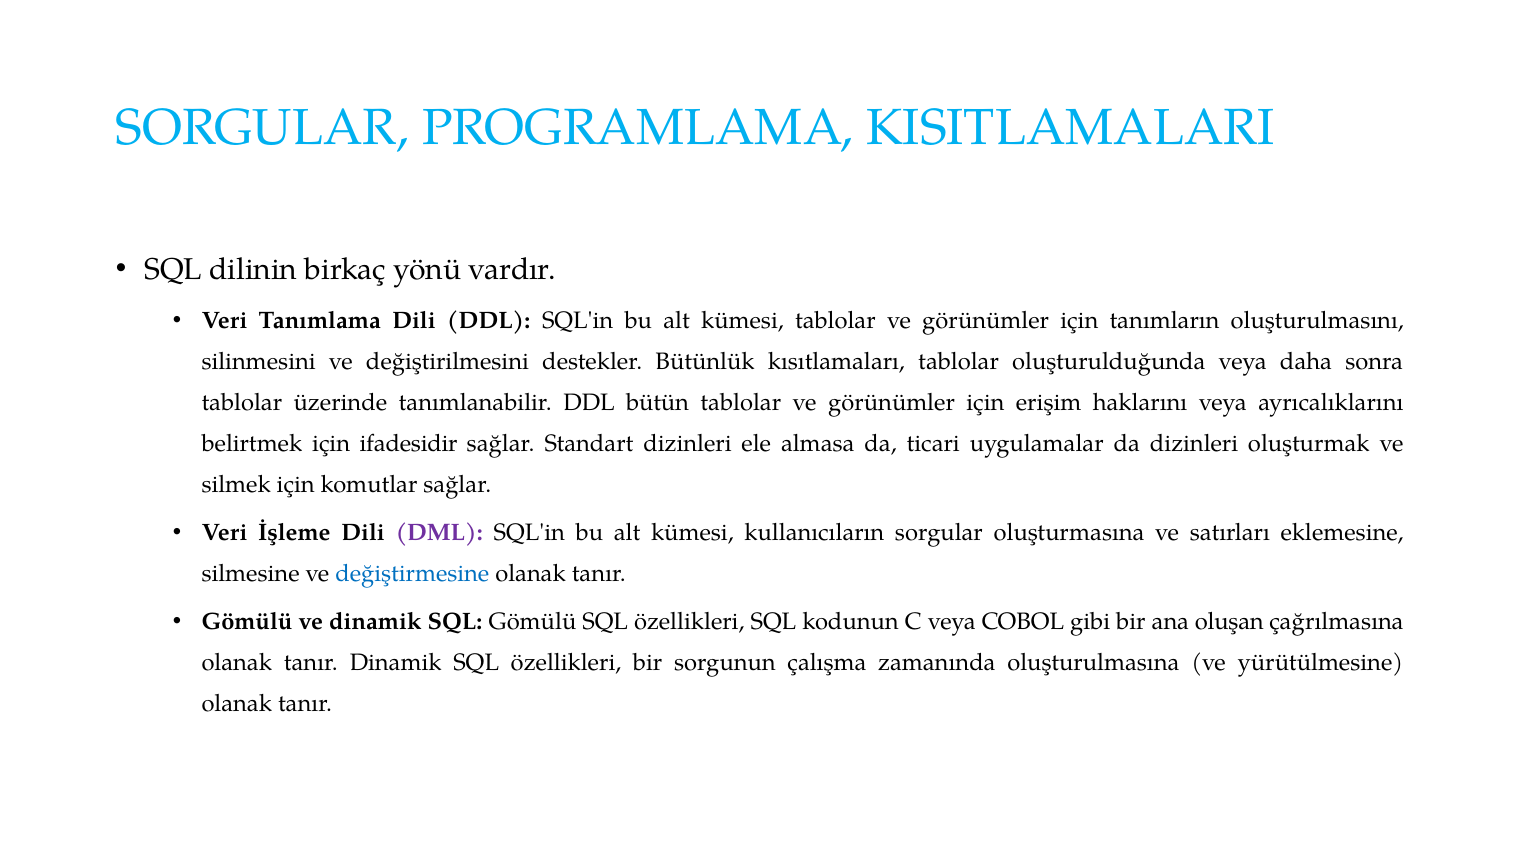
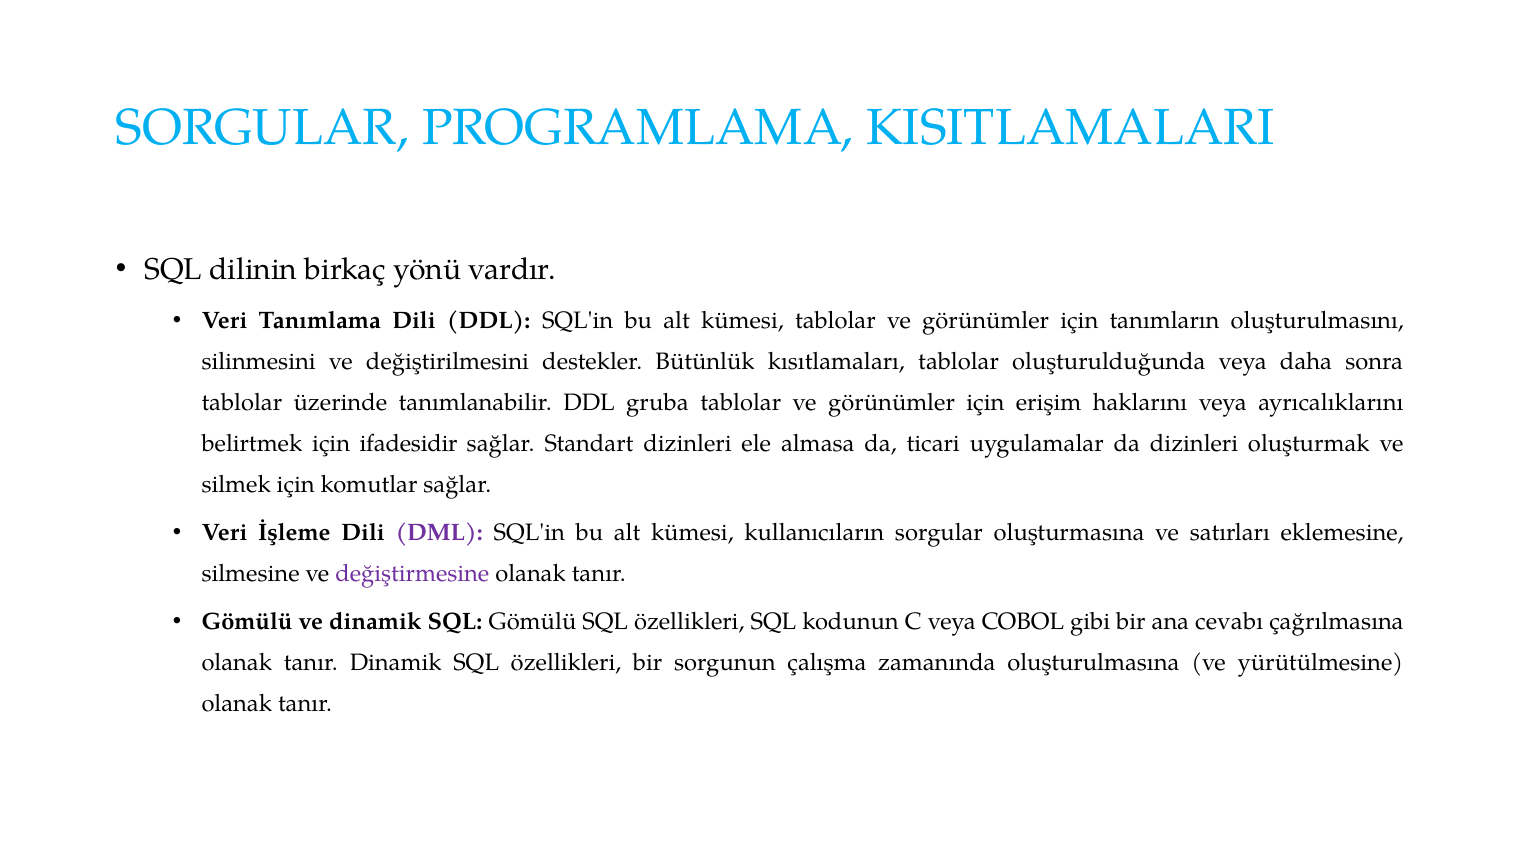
bütün: bütün -> gruba (657, 403)
değiştirmesine colour: blue -> purple (412, 574)
oluşan: oluşan -> cevabı (1229, 622)
